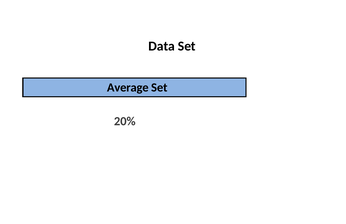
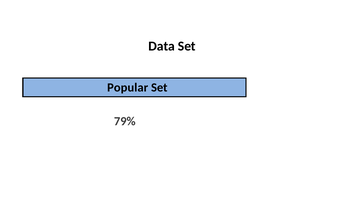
Average: Average -> Popular (128, 87)
20%: 20% -> 79% (125, 121)
